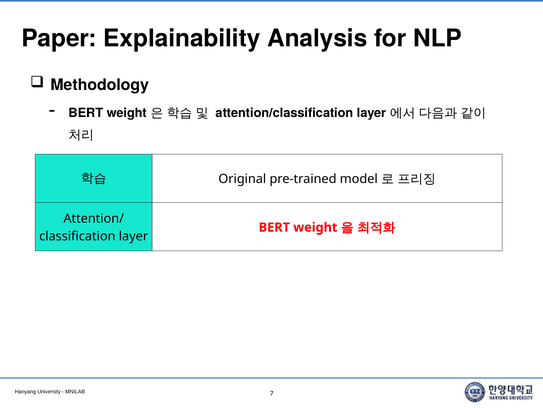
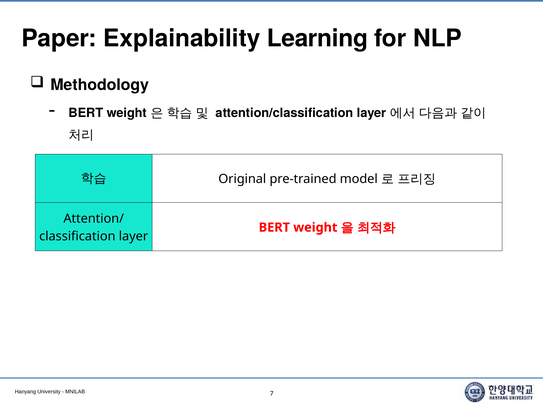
Analysis: Analysis -> Learning (317, 38)
